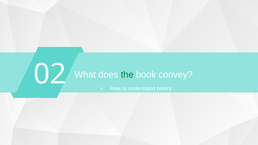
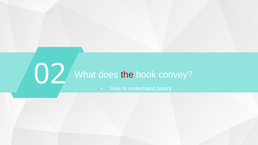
the colour: green -> red (127, 75)
